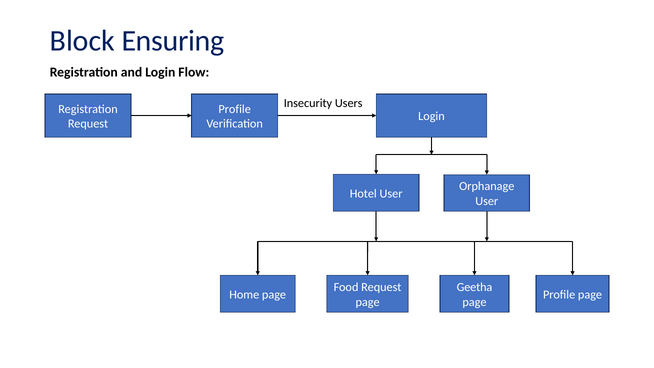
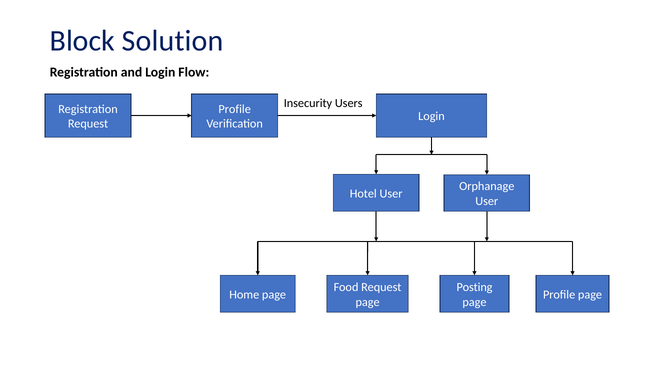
Ensuring: Ensuring -> Solution (173, 41)
Geetha: Geetha -> Posting (475, 287)
